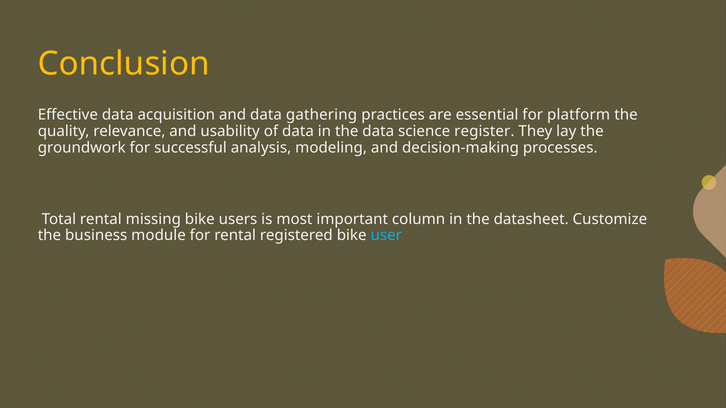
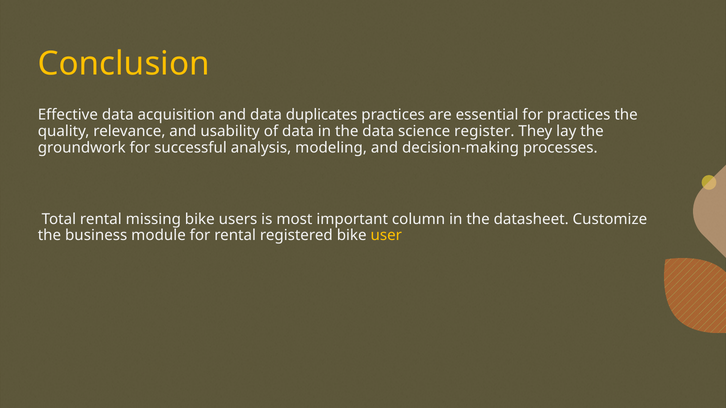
gathering: gathering -> duplicates (322, 115)
for platform: platform -> practices (579, 115)
user colour: light blue -> yellow (386, 236)
